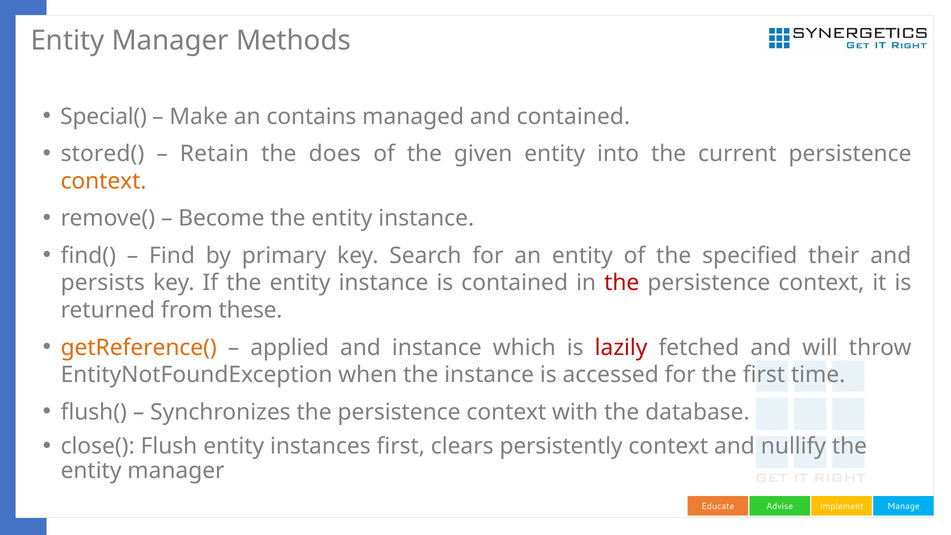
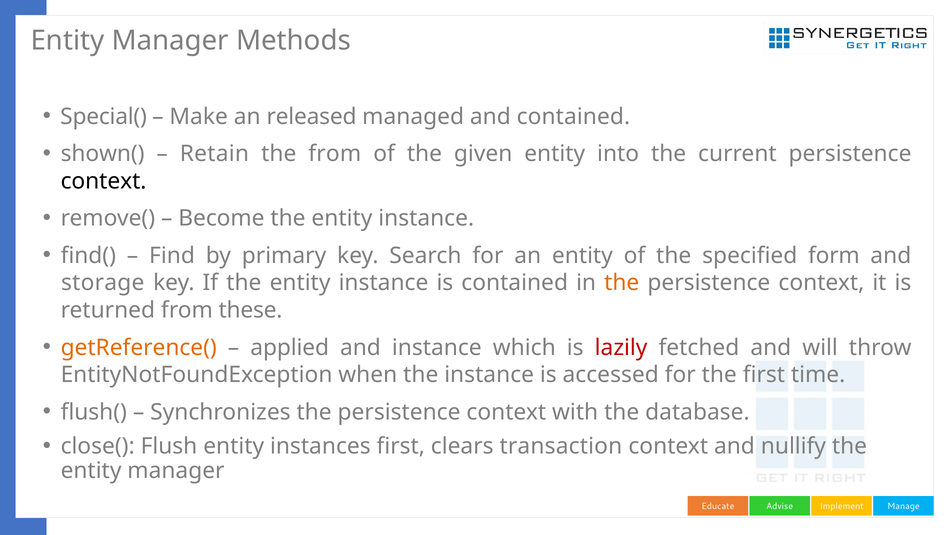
contains: contains -> released (312, 117)
stored(: stored( -> shown( (103, 154)
the does: does -> from (335, 154)
context colour: orange -> black (104, 181)
their: their -> form (834, 256)
persists: persists -> storage (103, 283)
the colour: red -> orange (622, 283)
persistently: persistently -> transaction (561, 446)
